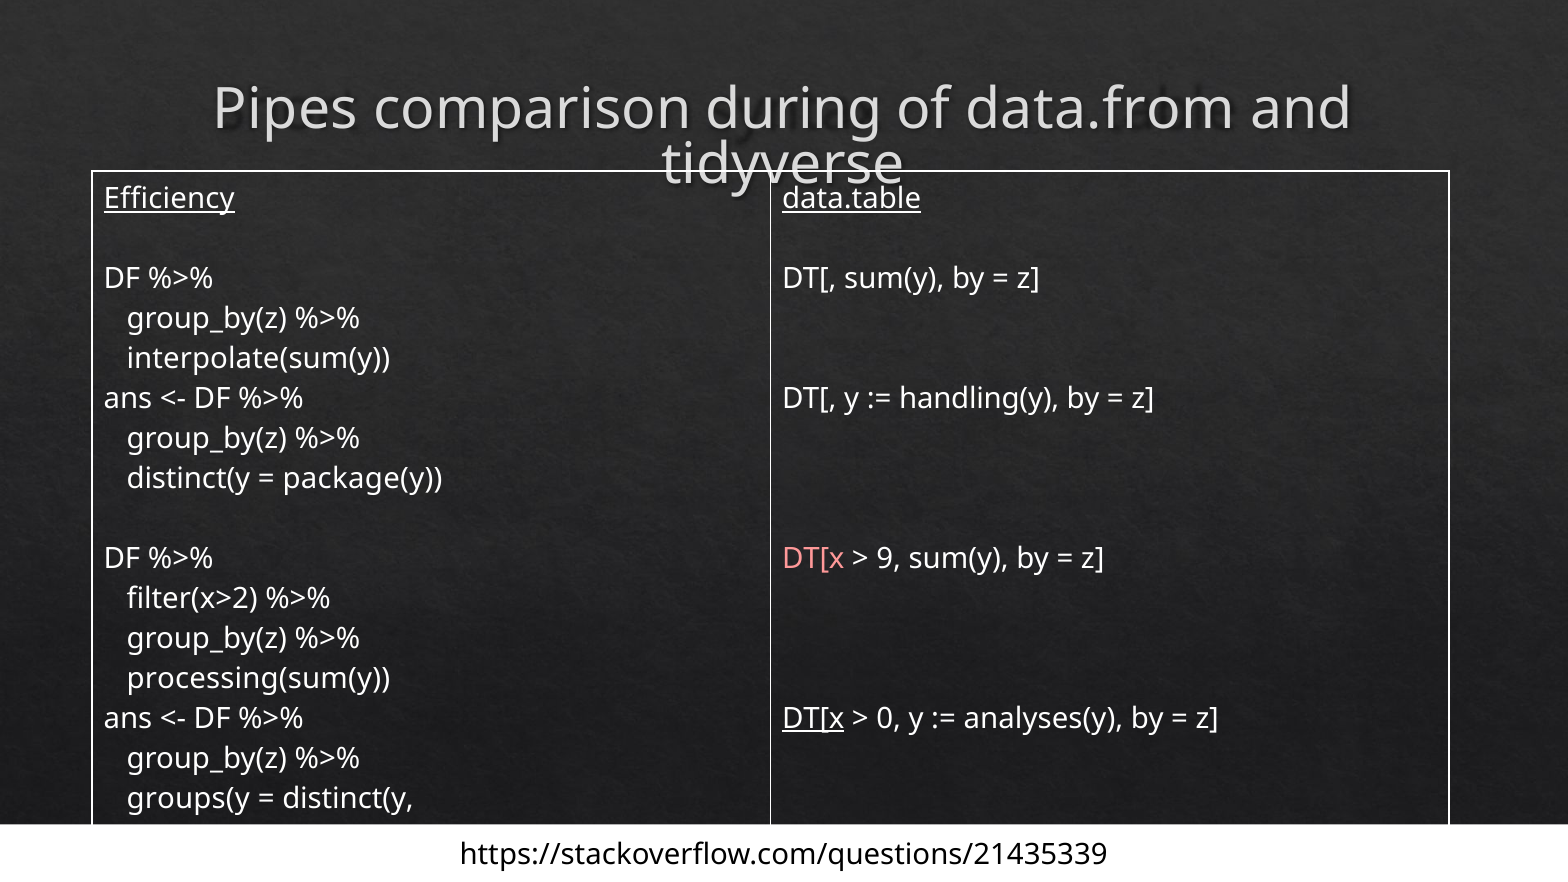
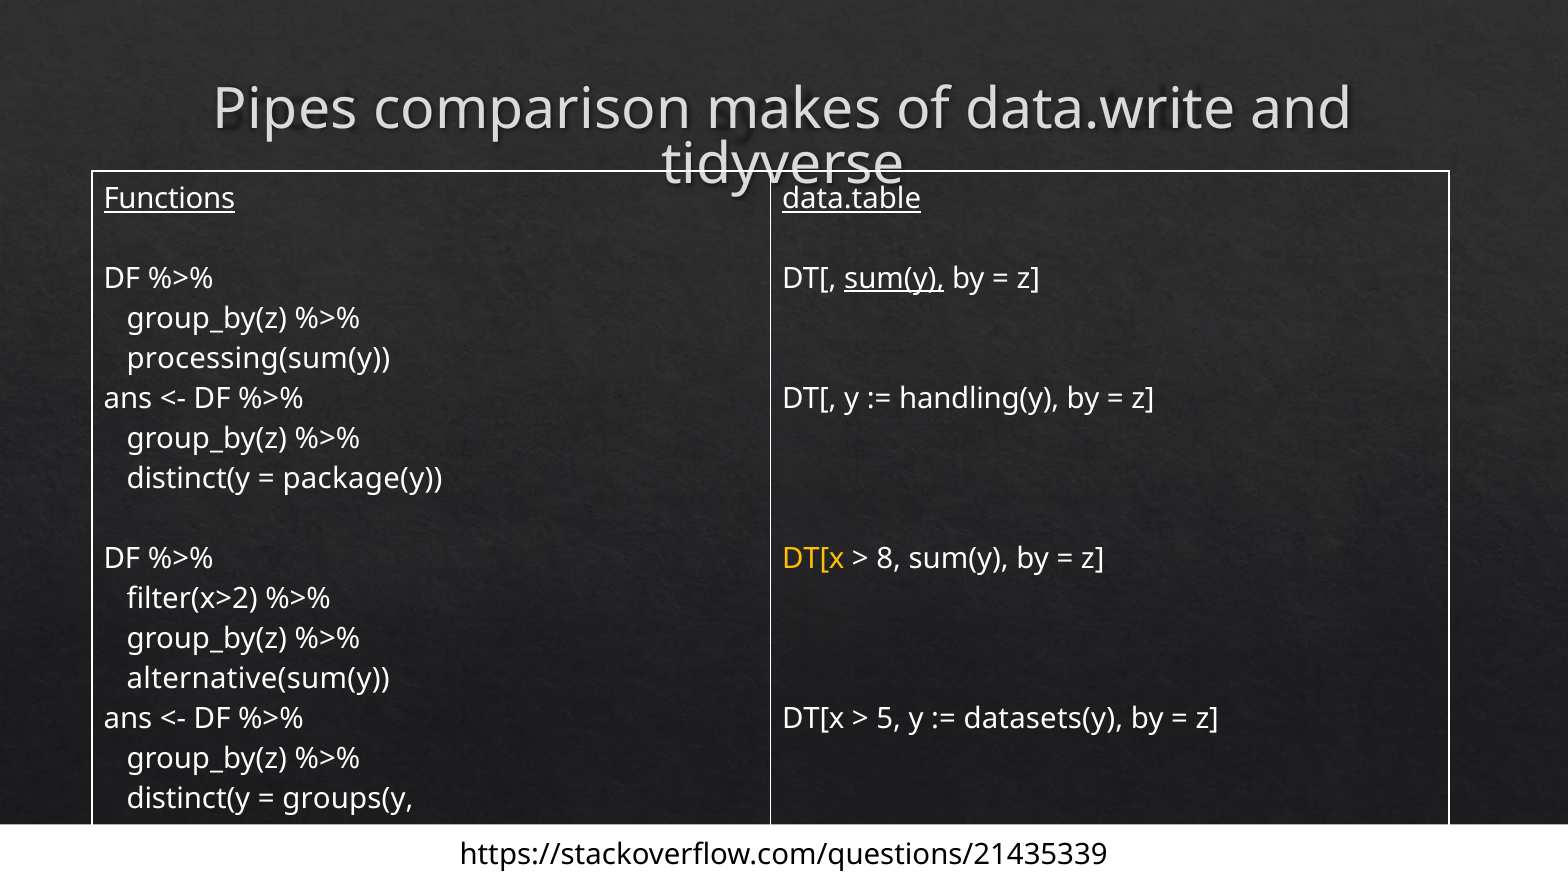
during: during -> makes (794, 110)
data.from: data.from -> data.write (1101, 110)
Efficiency: Efficiency -> Functions (169, 198)
sum(y underline: none -> present (894, 278)
interpolate(sum(y: interpolate(sum(y -> processing(sum(y (258, 358)
DT[x colour: pink -> yellow (813, 558)
9: 9 -> 8 (889, 558)
processing(sum(y: processing(sum(y -> alternative(sum(y (258, 678)
DT[x underline: present -> none (813, 718)
0: 0 -> 5 (889, 718)
analyses(y: analyses(y -> datasets(y (1043, 718)
groups(y: groups(y -> distinct(y (188, 798)
distinct(y: distinct(y -> groups(y (348, 798)
